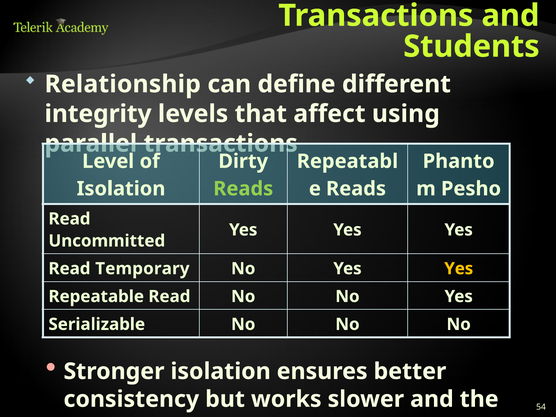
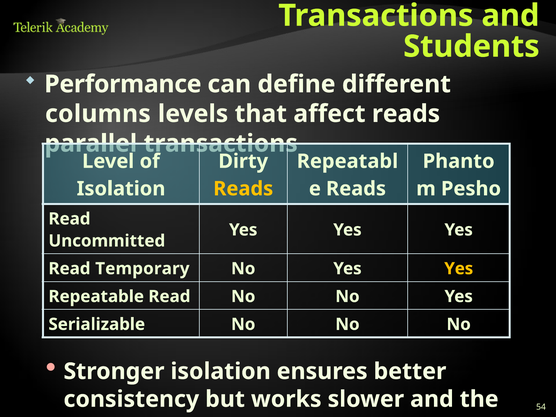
Relationship: Relationship -> Performance (123, 84)
integrity: integrity -> columns (98, 114)
affect using: using -> reads (406, 114)
Reads colour: light green -> yellow (243, 189)
